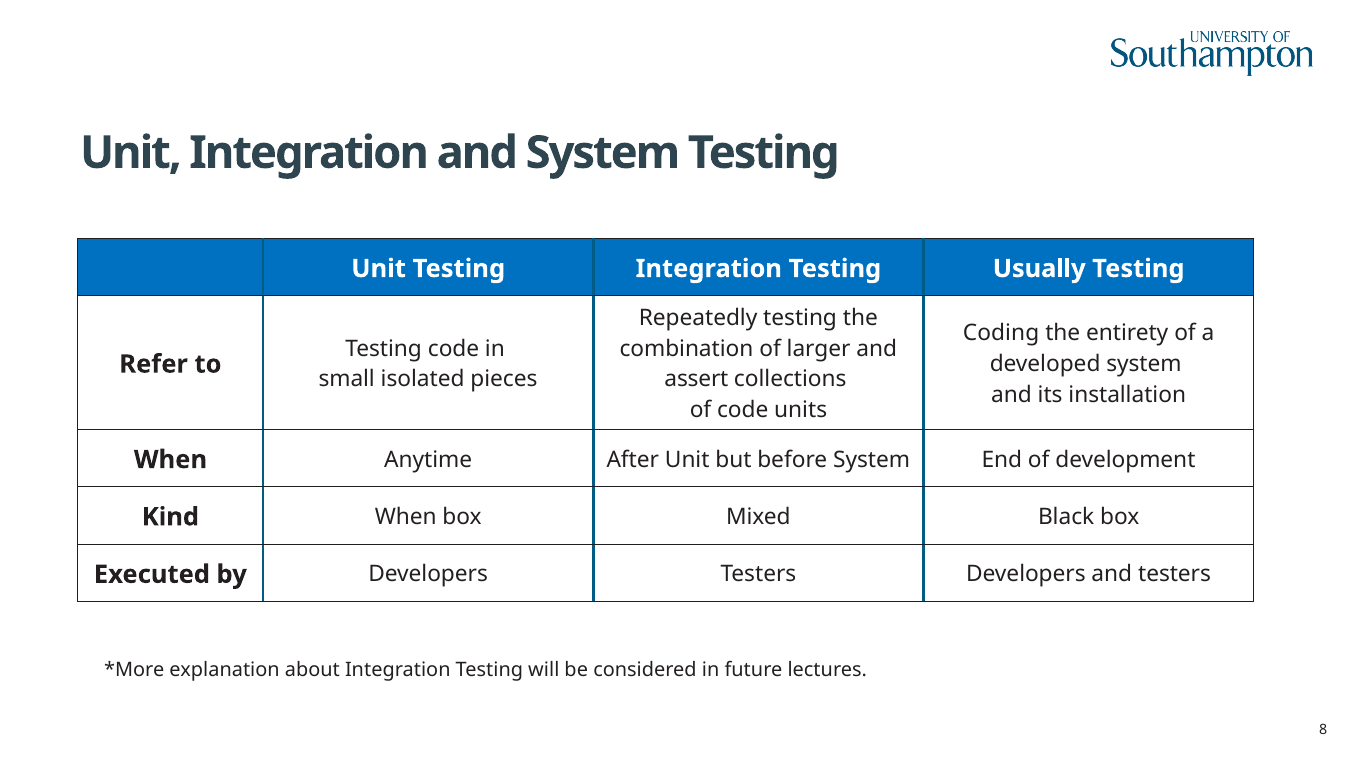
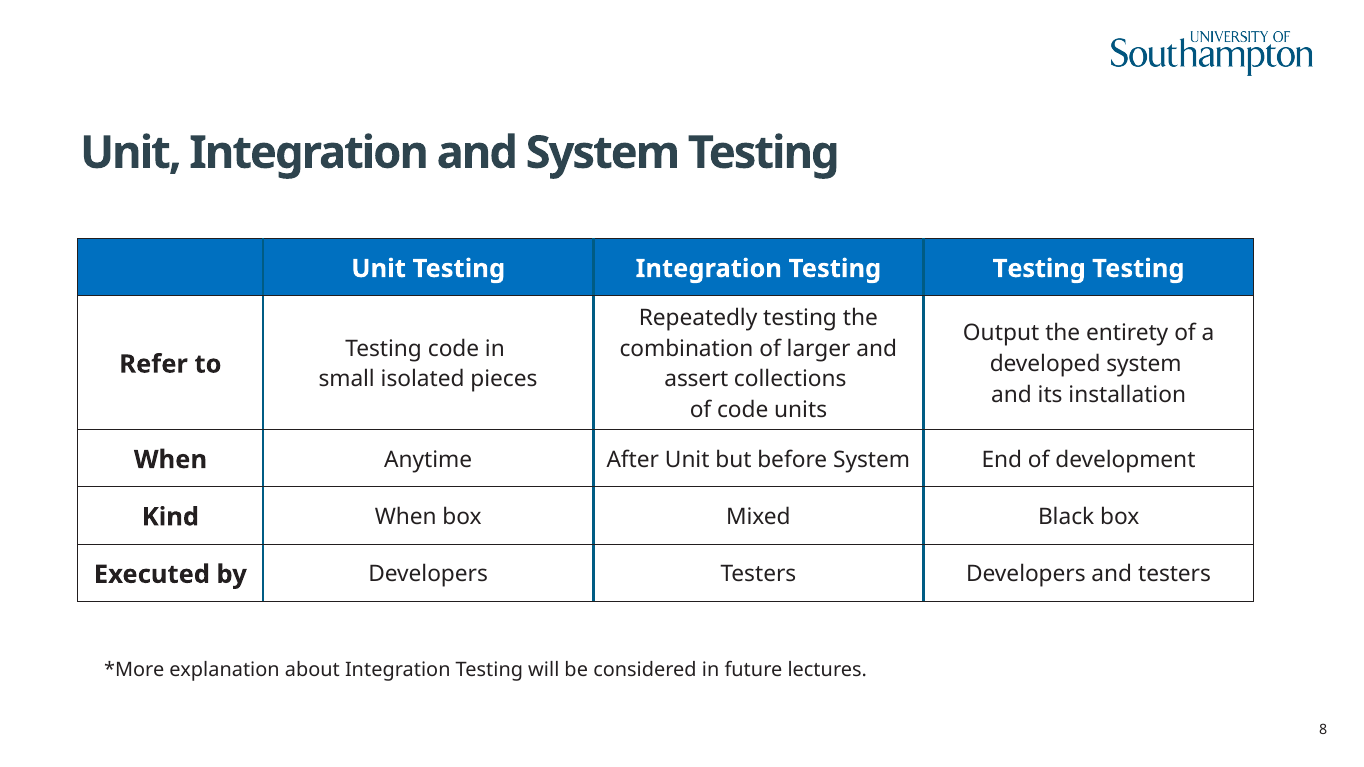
Integration Testing Usually: Usually -> Testing (1039, 269)
Coding: Coding -> Output (1001, 333)
